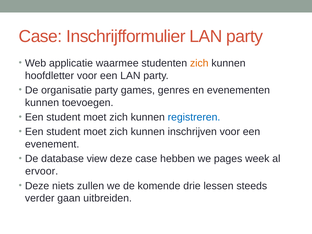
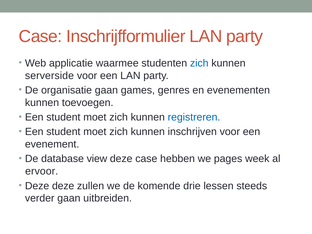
zich colour: orange -> blue (199, 63)
hoofdletter: hoofdletter -> serverside (49, 76)
organisatie party: party -> gaan (106, 90)
Deze niets: niets -> deze (63, 186)
